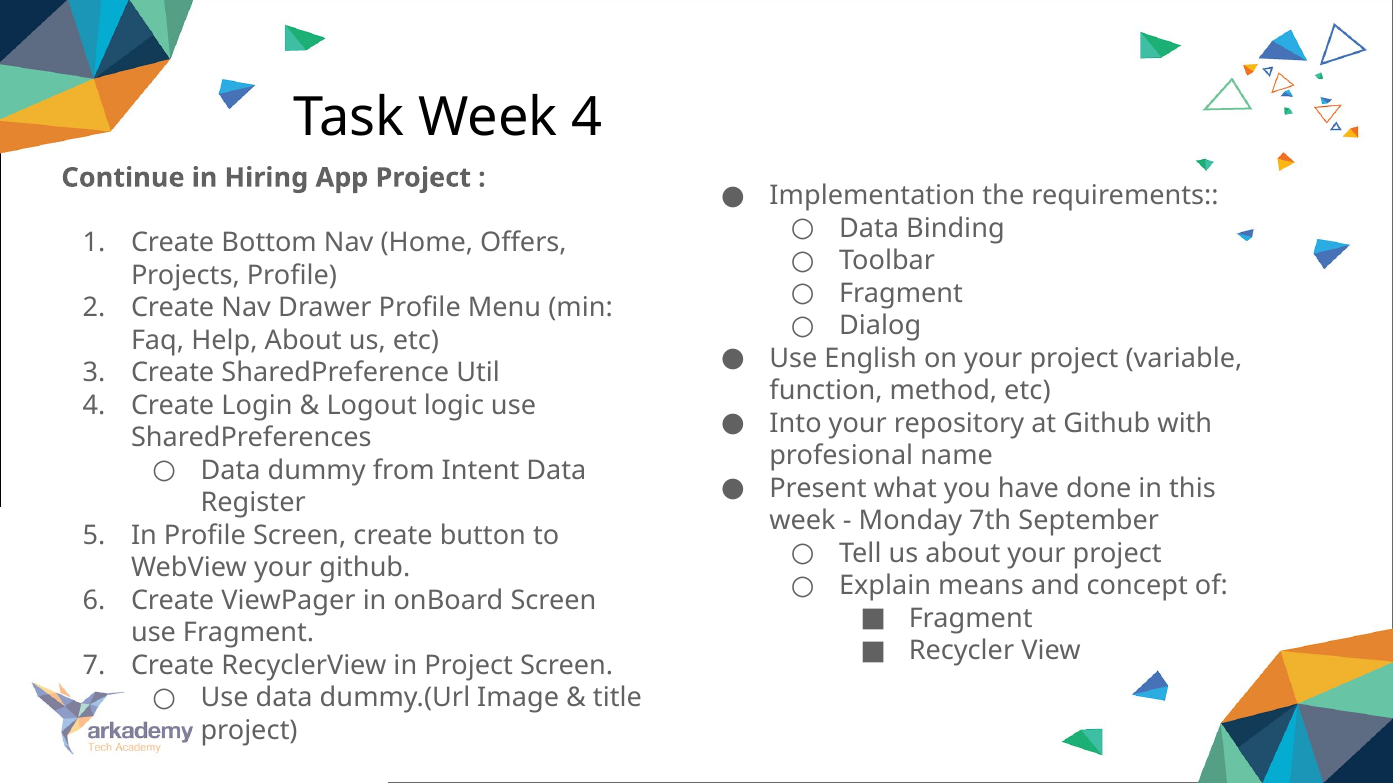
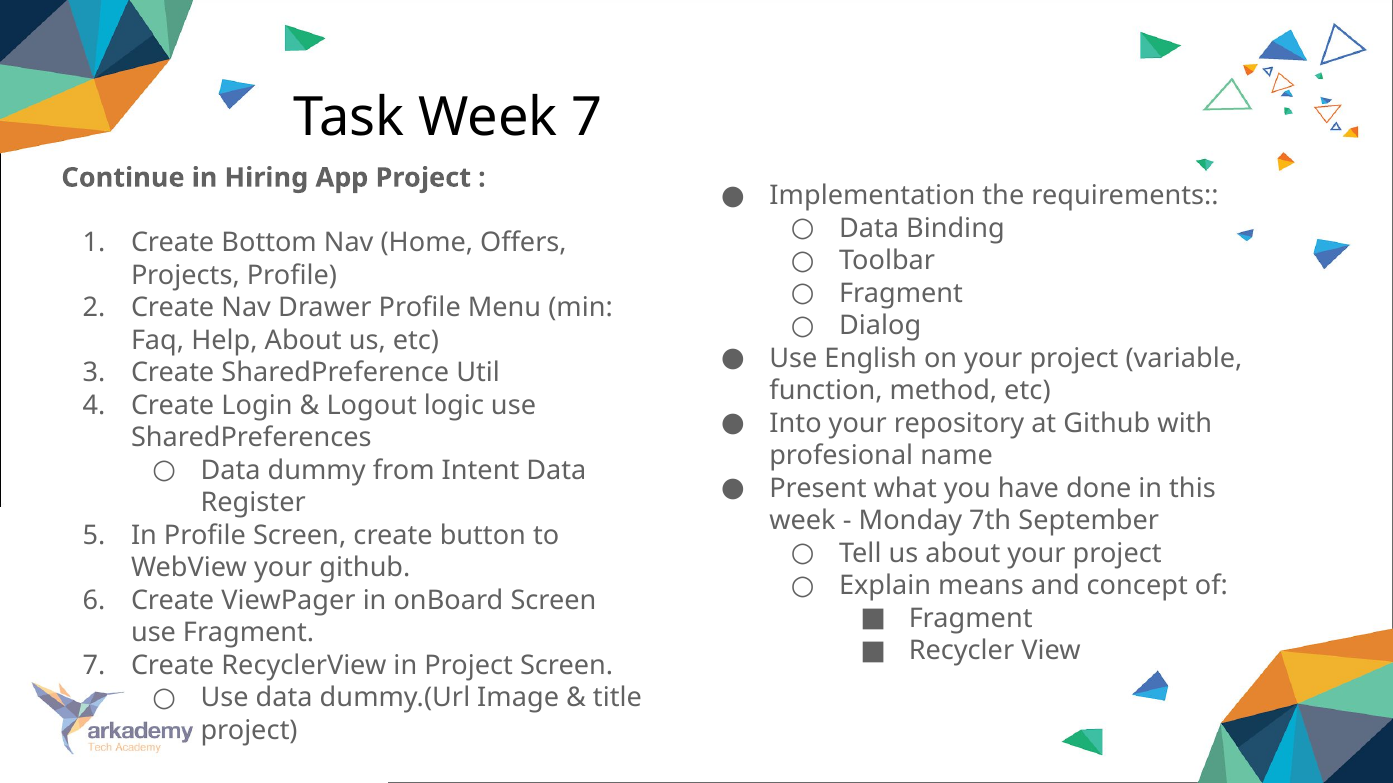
Week 4: 4 -> 7 (587, 118)
